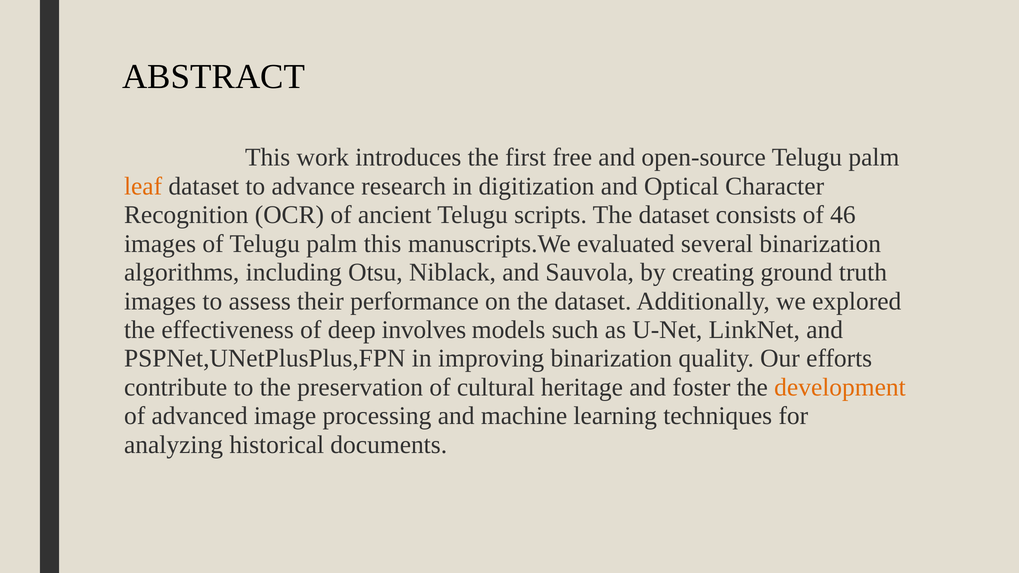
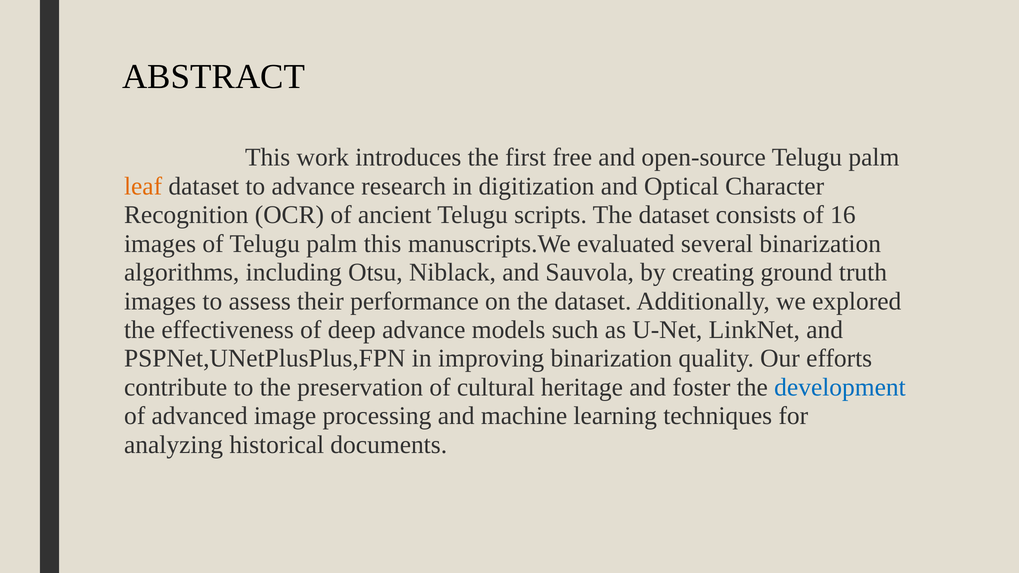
46: 46 -> 16 (843, 215)
deep involves: involves -> advance (424, 330)
development colour: orange -> blue (840, 387)
